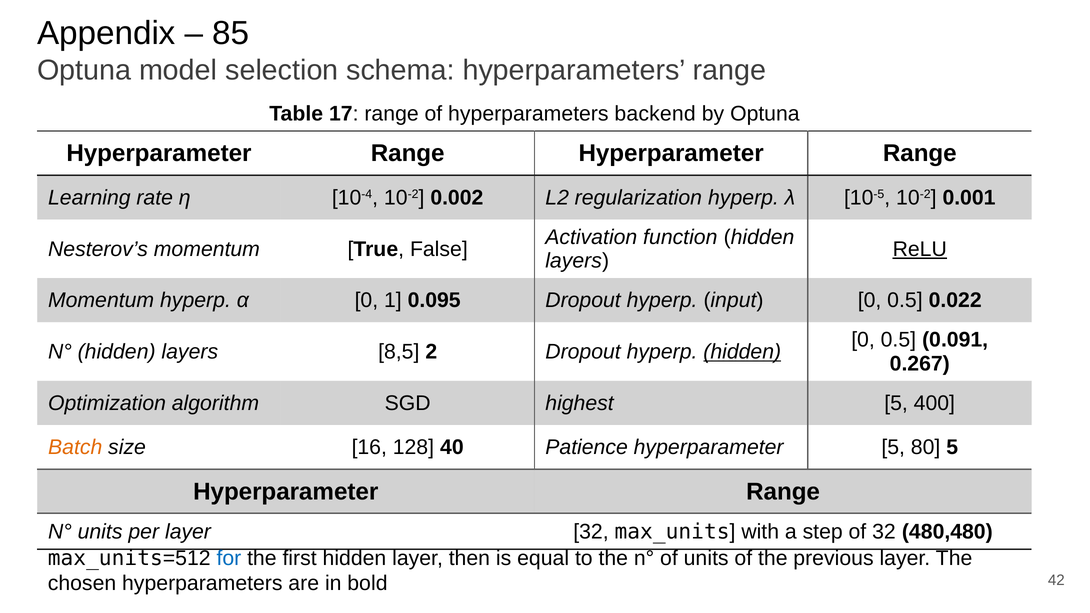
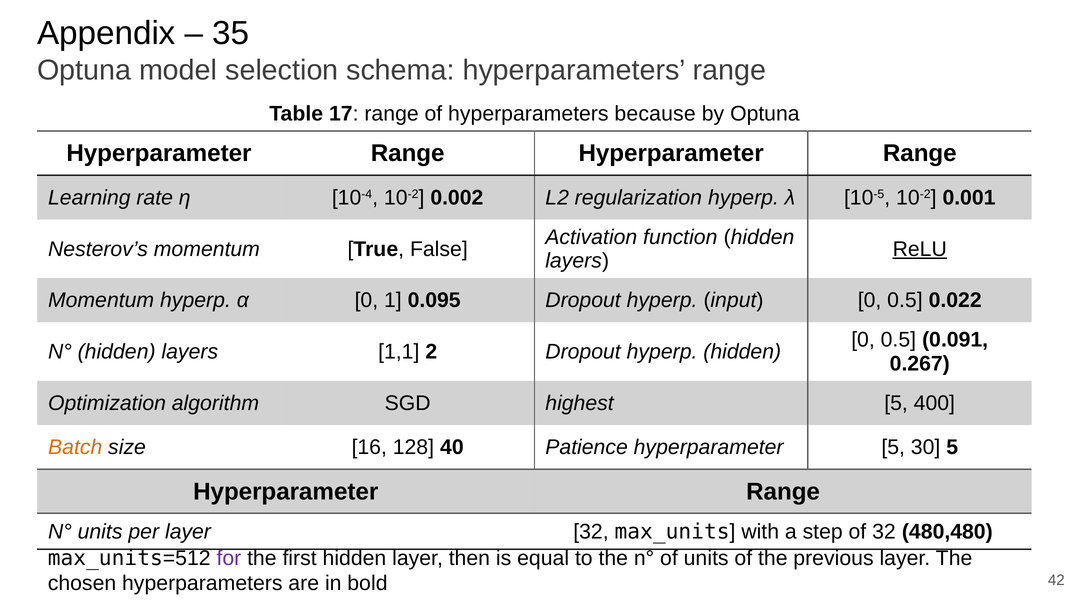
85: 85 -> 35 (231, 33)
backend: backend -> because (655, 114)
8,5: 8,5 -> 1,1 (399, 352)
hidden underline: present -> none (742, 352)
80: 80 -> 30 (926, 447)
for colour: blue -> purple (229, 558)
